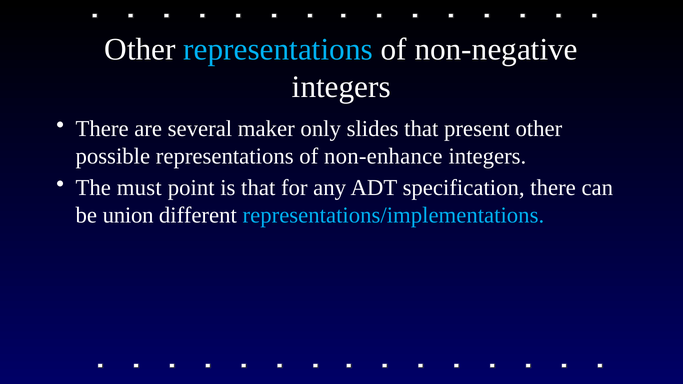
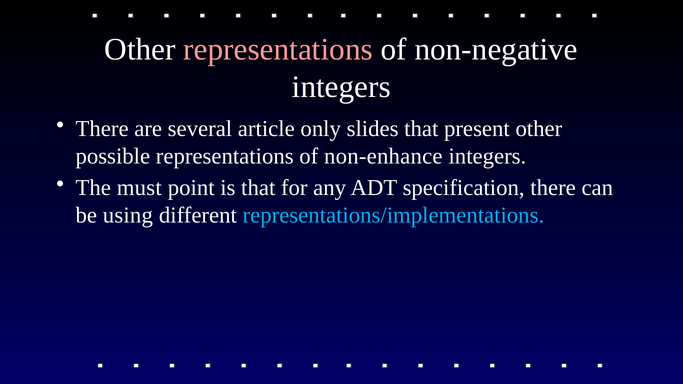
representations colour: light blue -> pink (278, 50)
maker: maker -> article (266, 129)
union: union -> using (128, 215)
